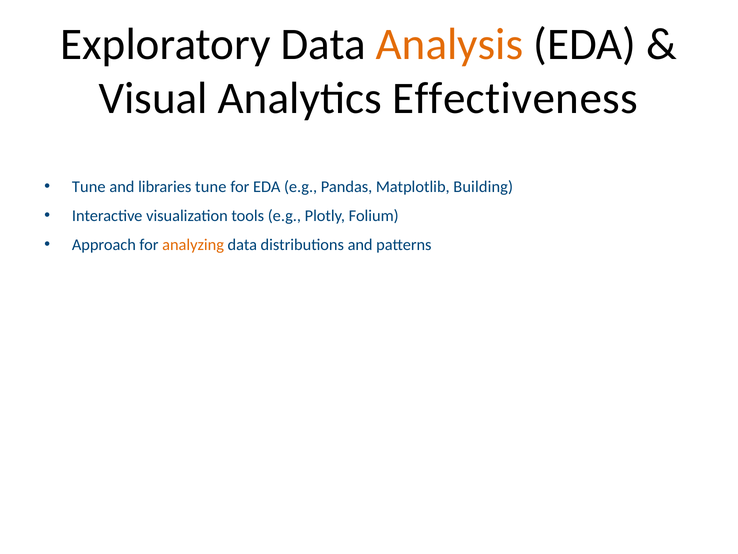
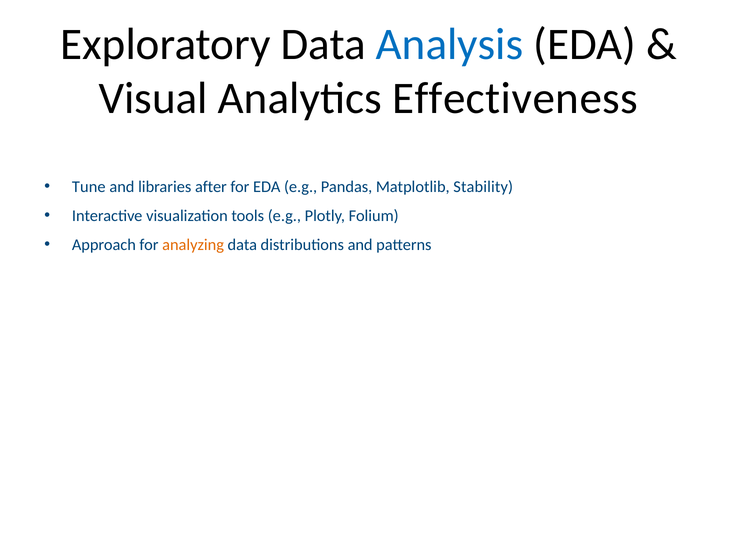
Analysis colour: orange -> blue (450, 44)
libraries tune: tune -> after (211, 186)
Building: Building -> Stability (483, 186)
